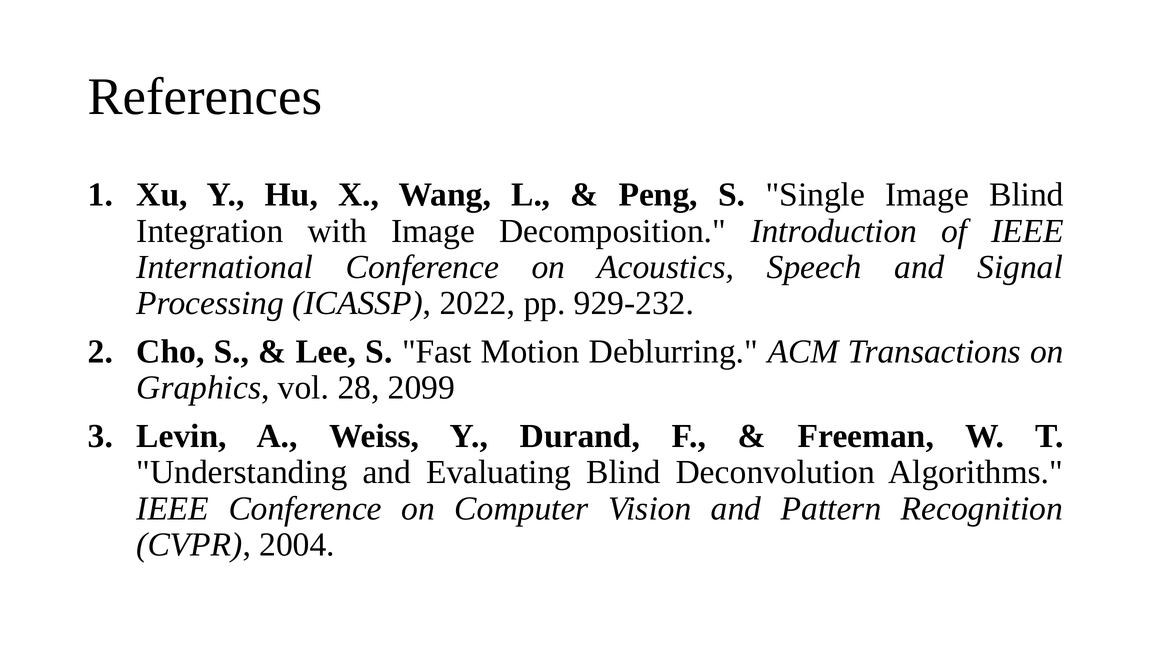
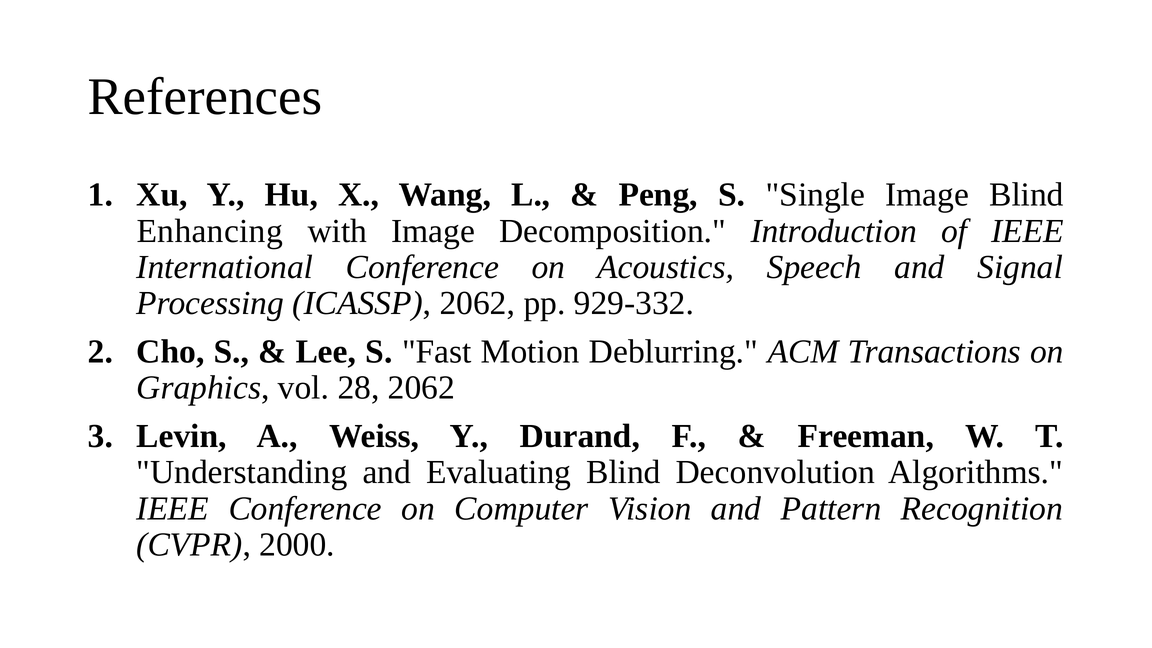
Integration: Integration -> Enhancing (210, 231)
ICASSP 2022: 2022 -> 2062 (477, 303)
929-232: 929-232 -> 929-332 (634, 303)
28 2099: 2099 -> 2062 (421, 388)
2004: 2004 -> 2000 (297, 545)
